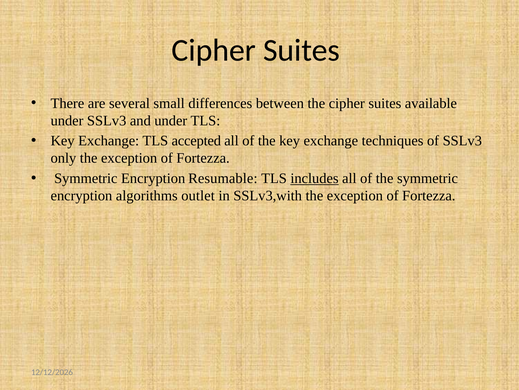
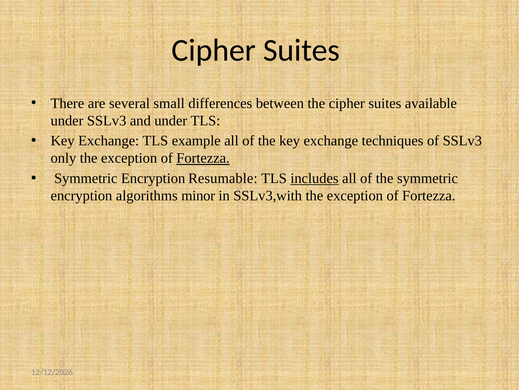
accepted: accepted -> example (196, 141)
Fortezza underline: none -> present (203, 158)
outlet: outlet -> minor (198, 195)
